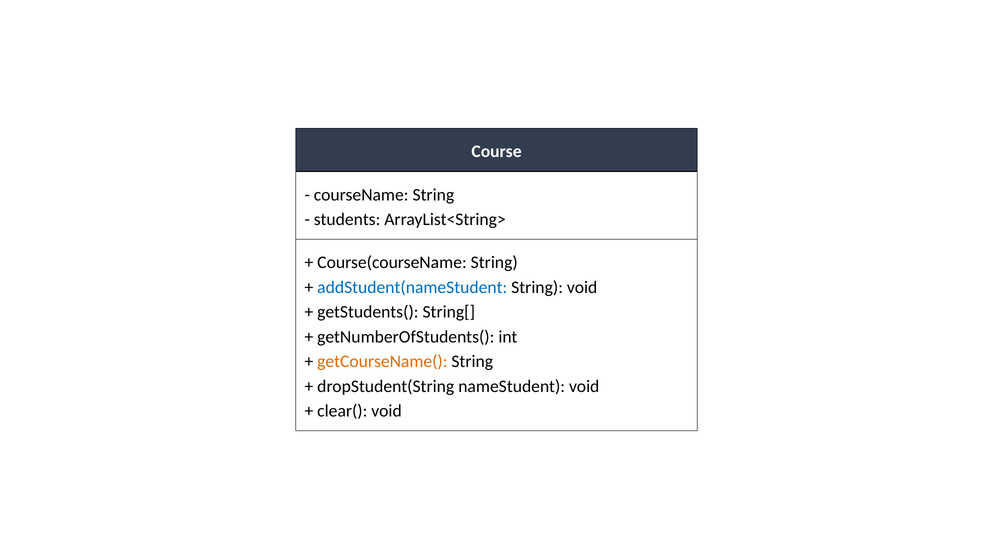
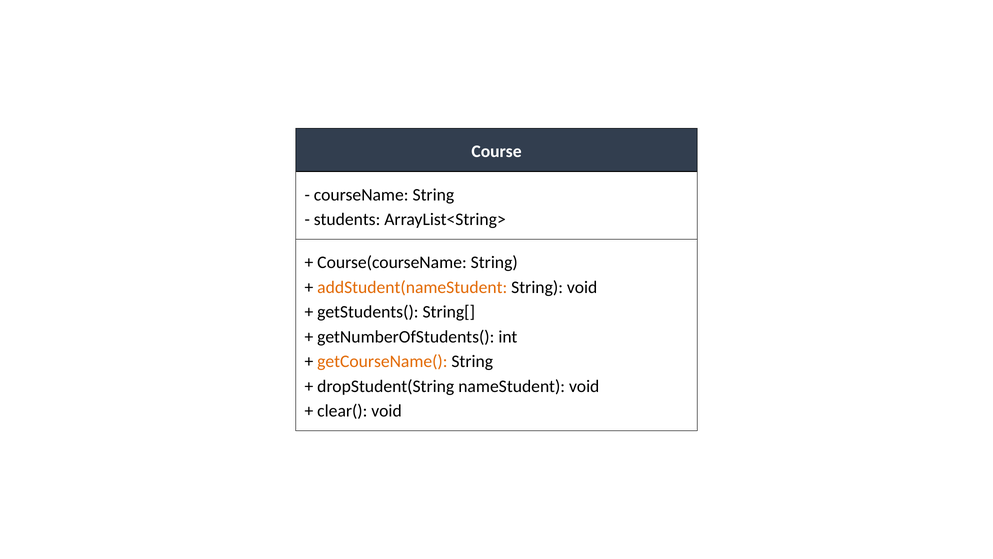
addStudent(nameStudent colour: blue -> orange (412, 287)
